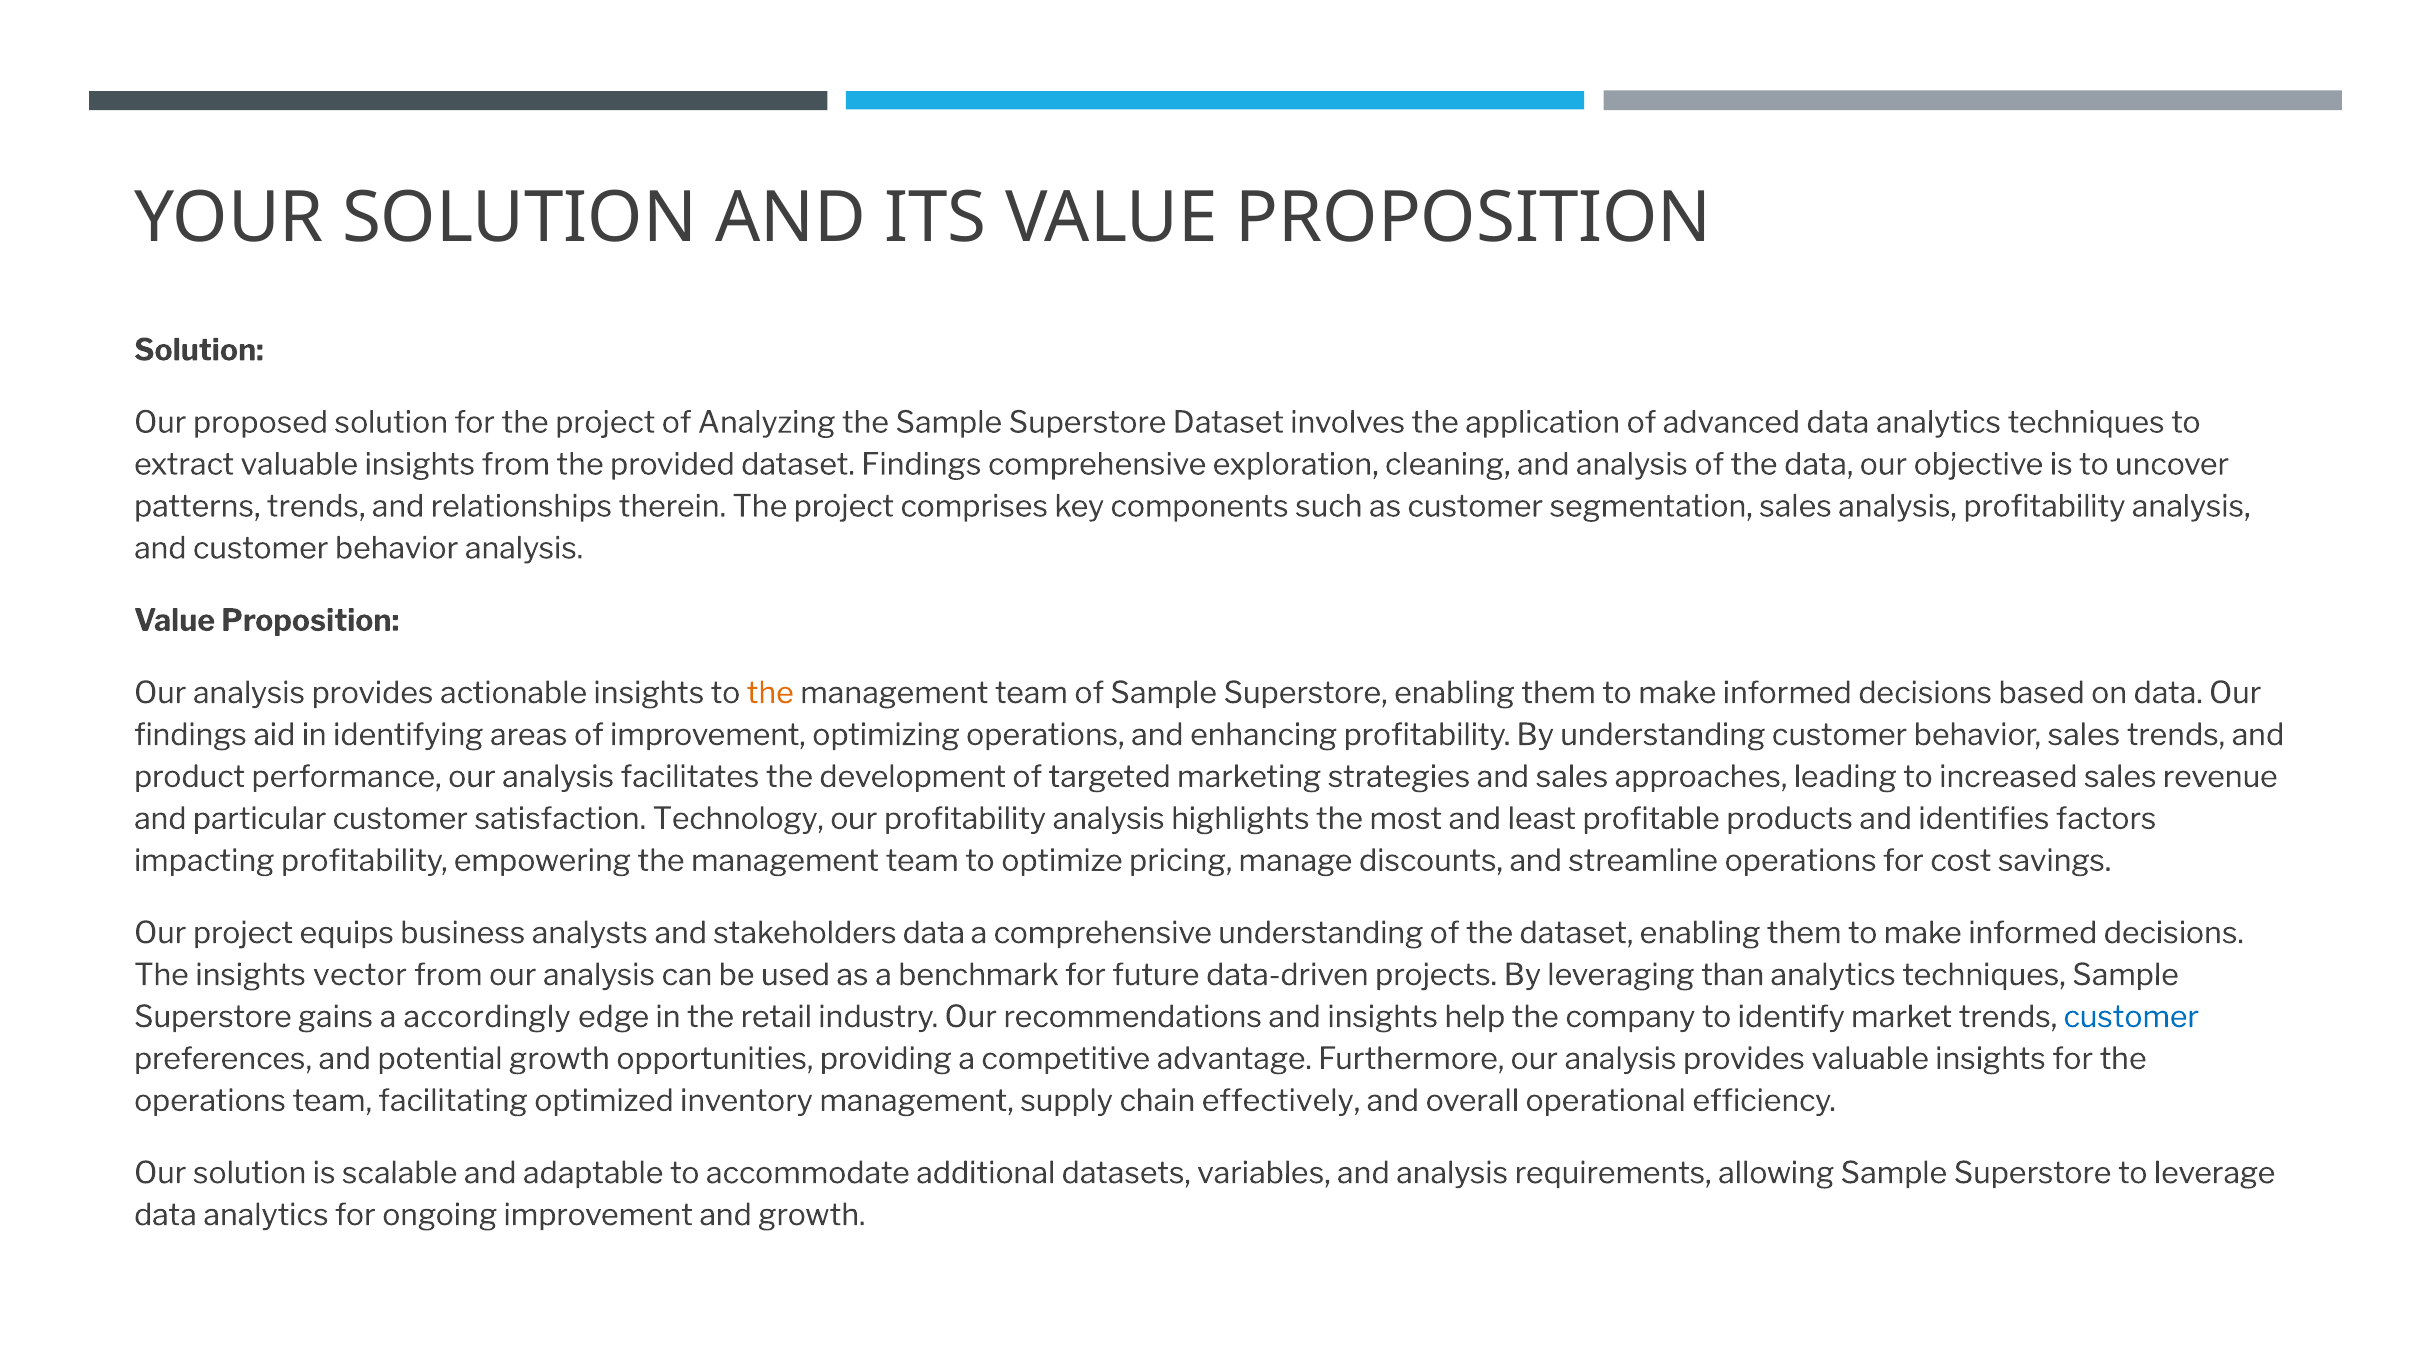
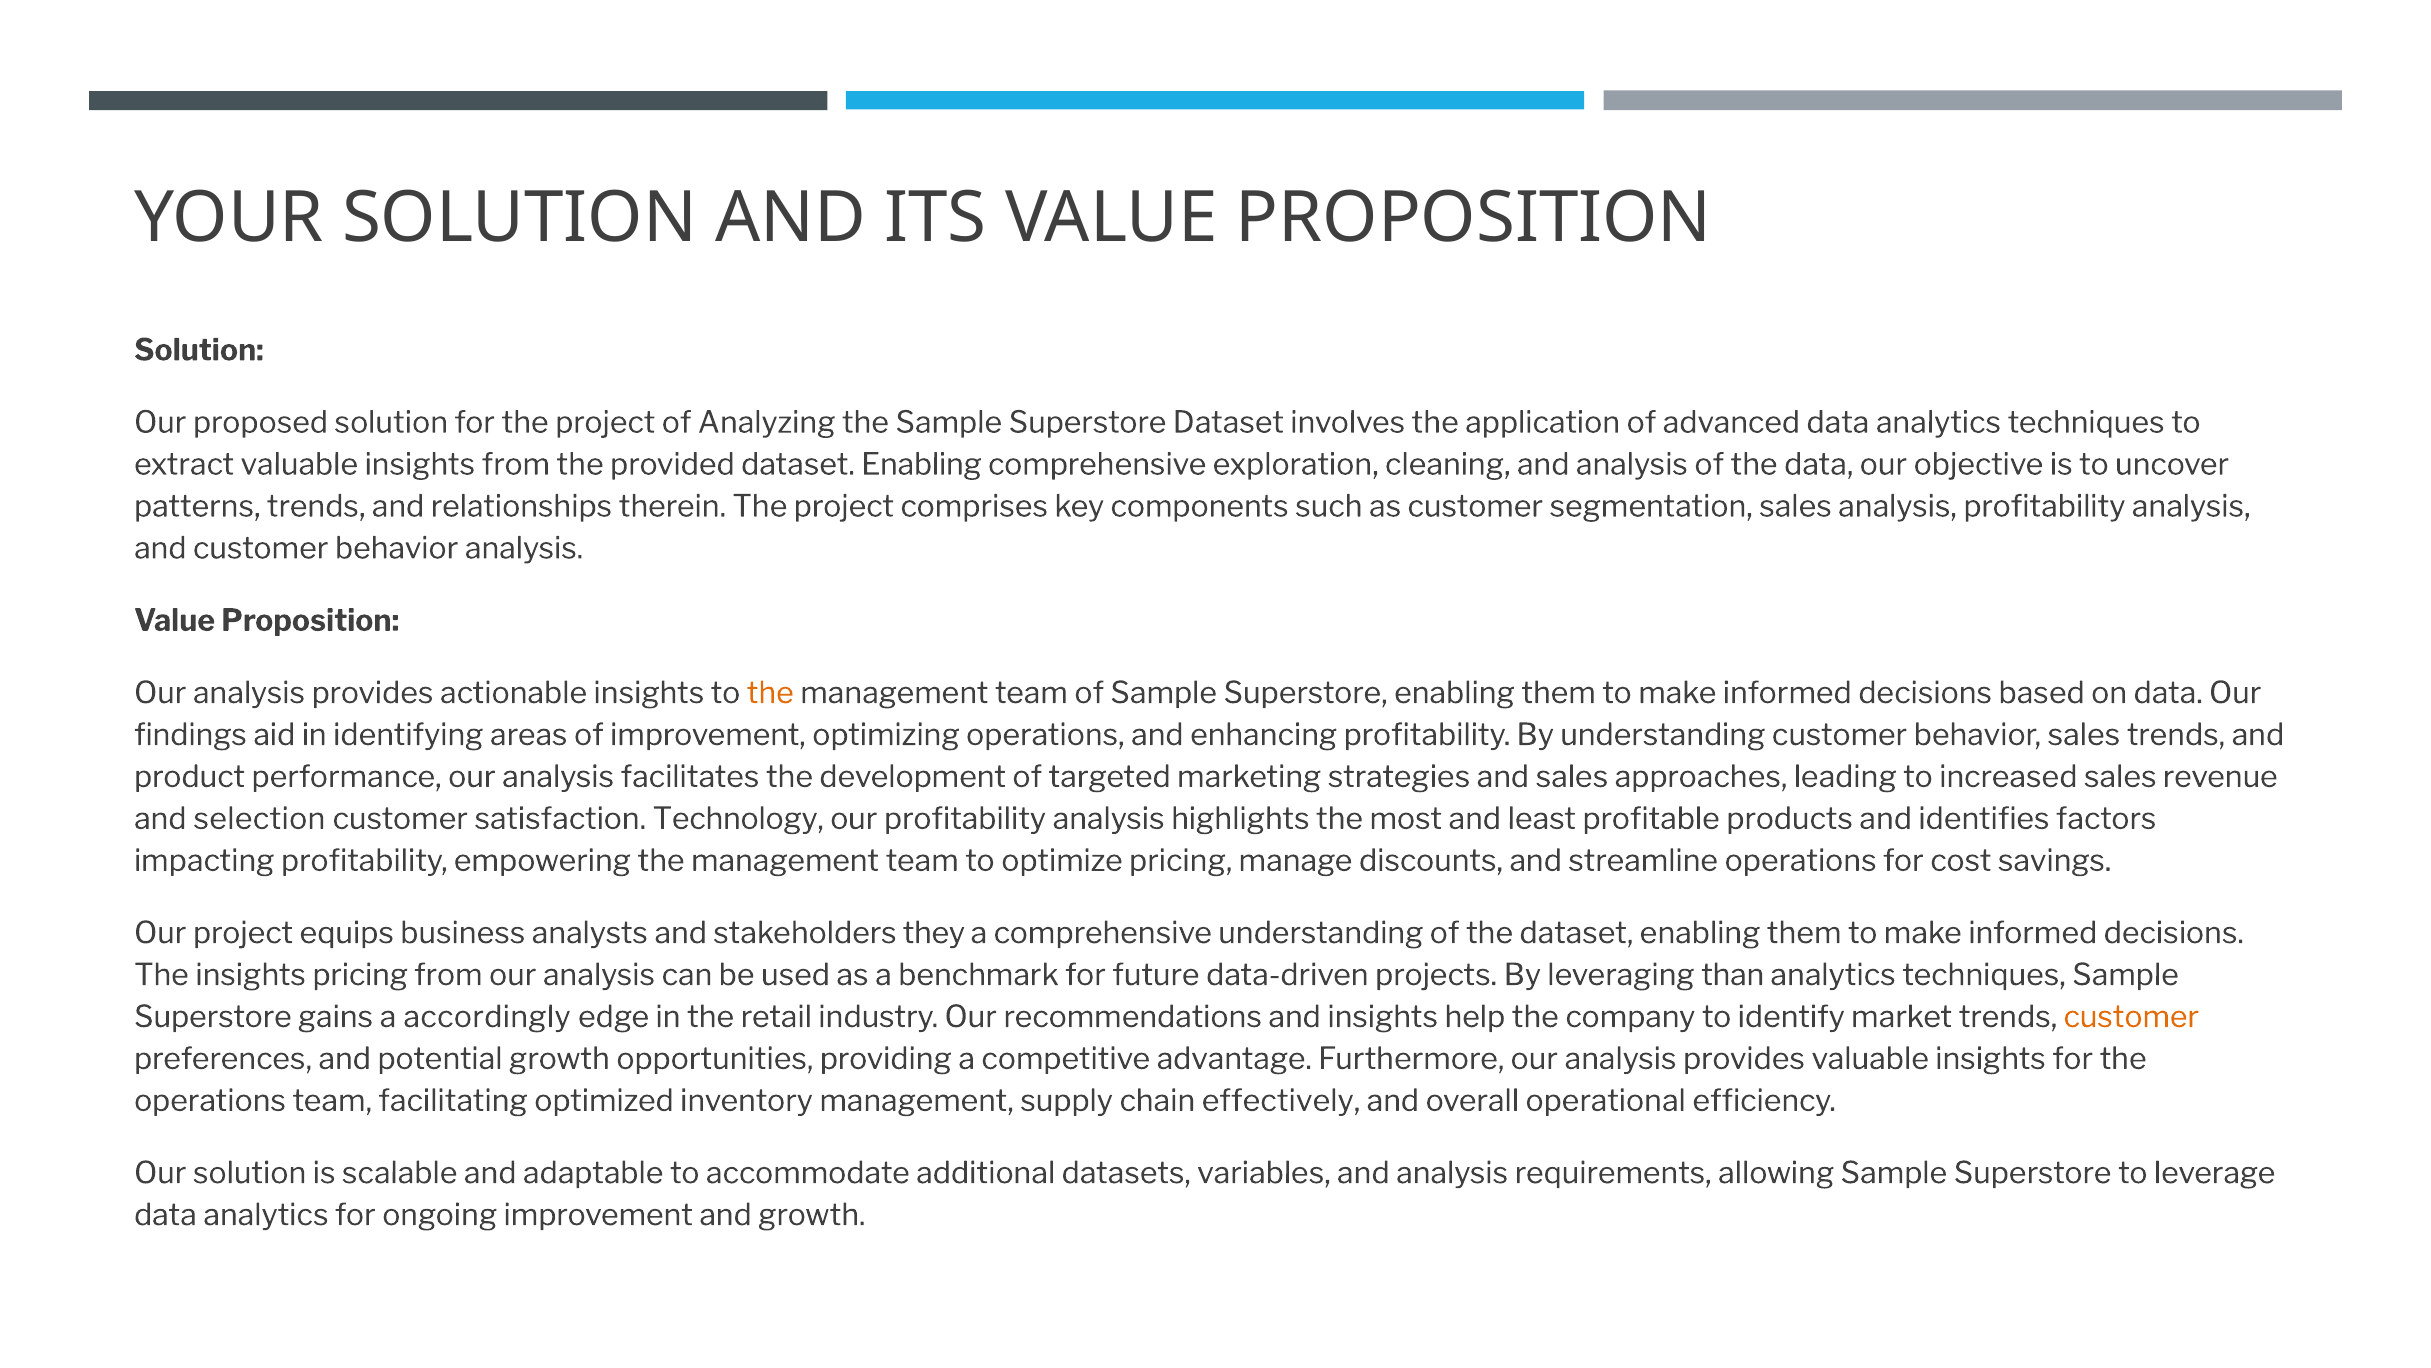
provided dataset Findings: Findings -> Enabling (921, 464)
particular: particular -> selection (259, 819)
stakeholders data: data -> they (934, 933)
insights vector: vector -> pricing (360, 975)
customer colour: blue -> orange (2131, 1017)
